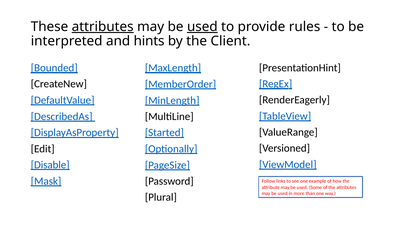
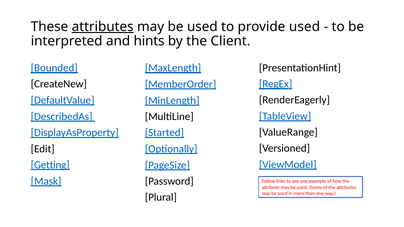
used underline: present -> none (202, 27)
provide rules: rules -> used (305, 27)
Disable: Disable -> Getting (50, 165)
